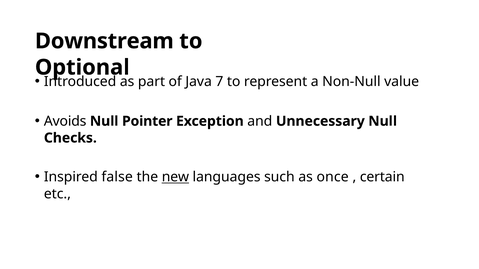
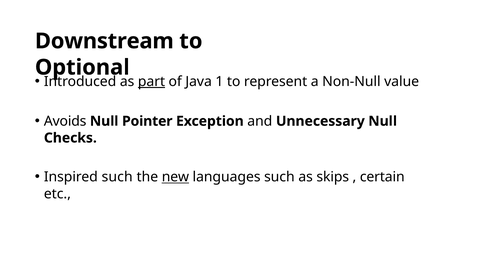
part underline: none -> present (151, 82)
7: 7 -> 1 (219, 82)
Inspired false: false -> such (117, 177)
once: once -> skips (333, 177)
